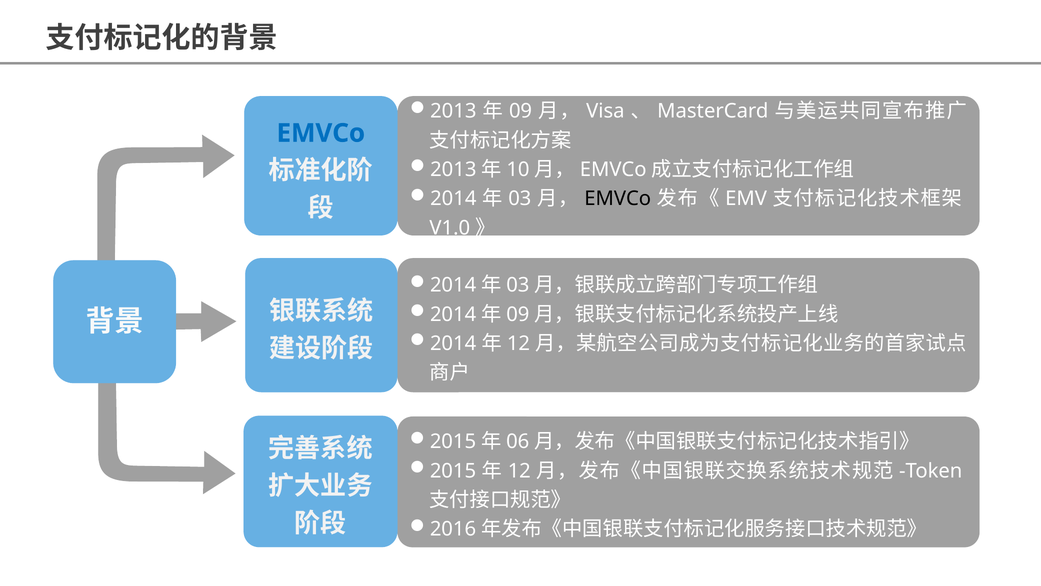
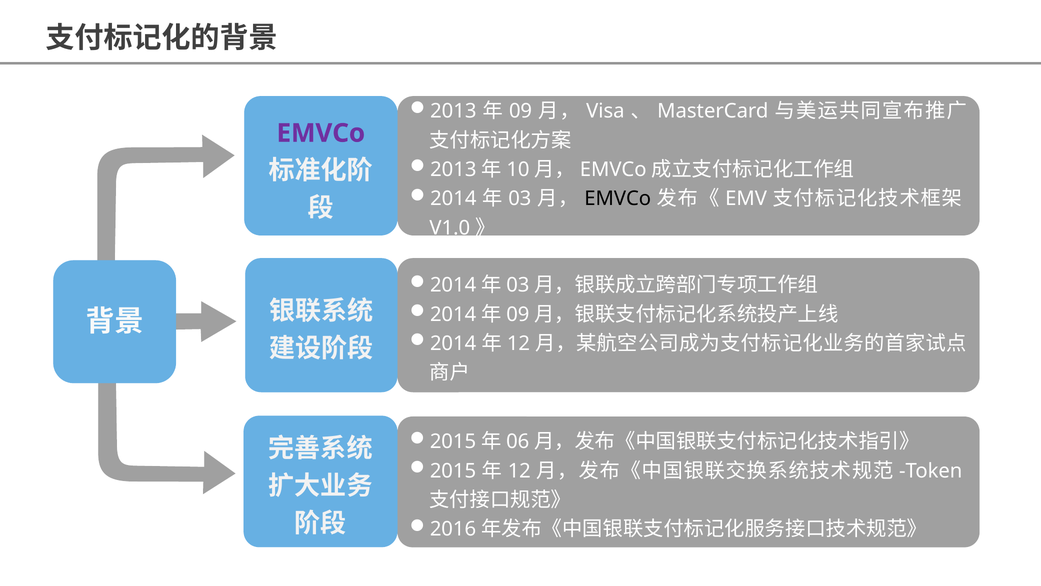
EMVCo colour: blue -> purple (321, 133)
